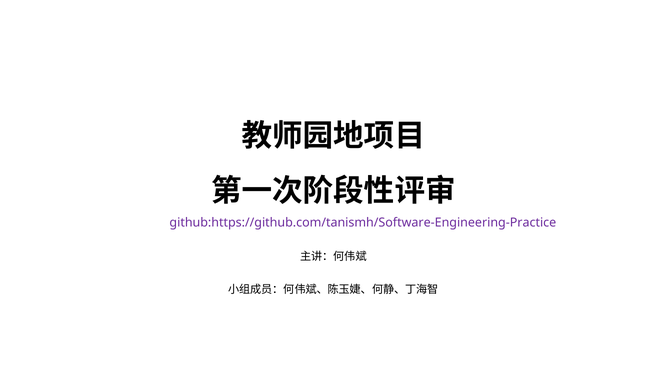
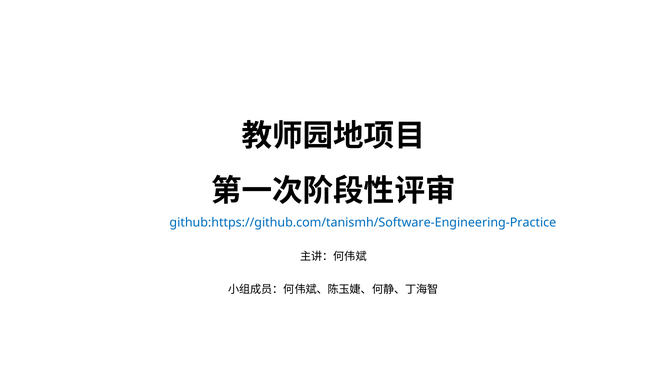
github:https://github.com/tanismh/Software-Engineering-Practice colour: purple -> blue (363, 223)
